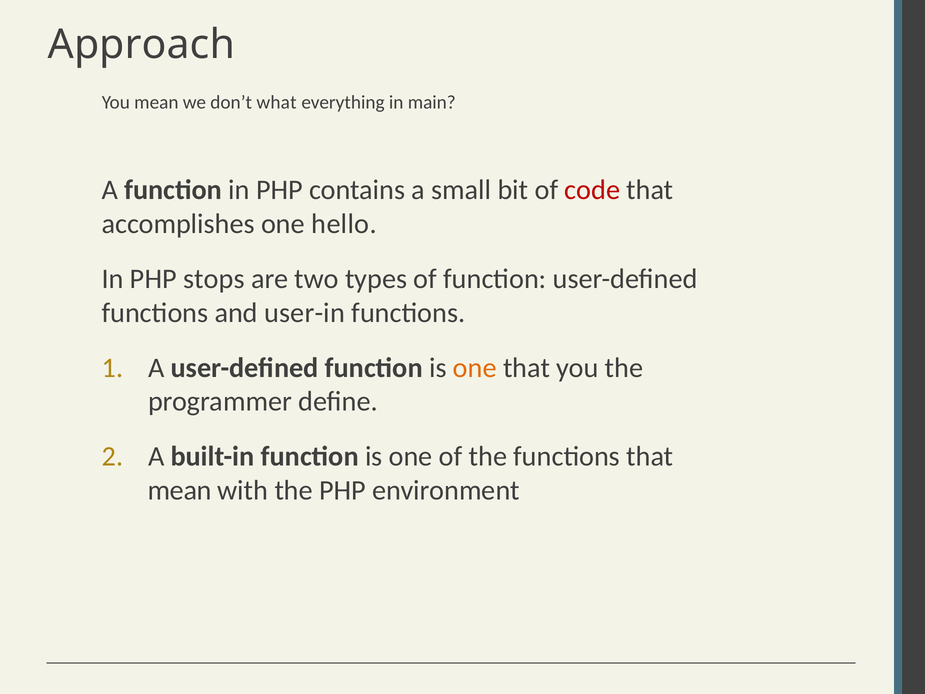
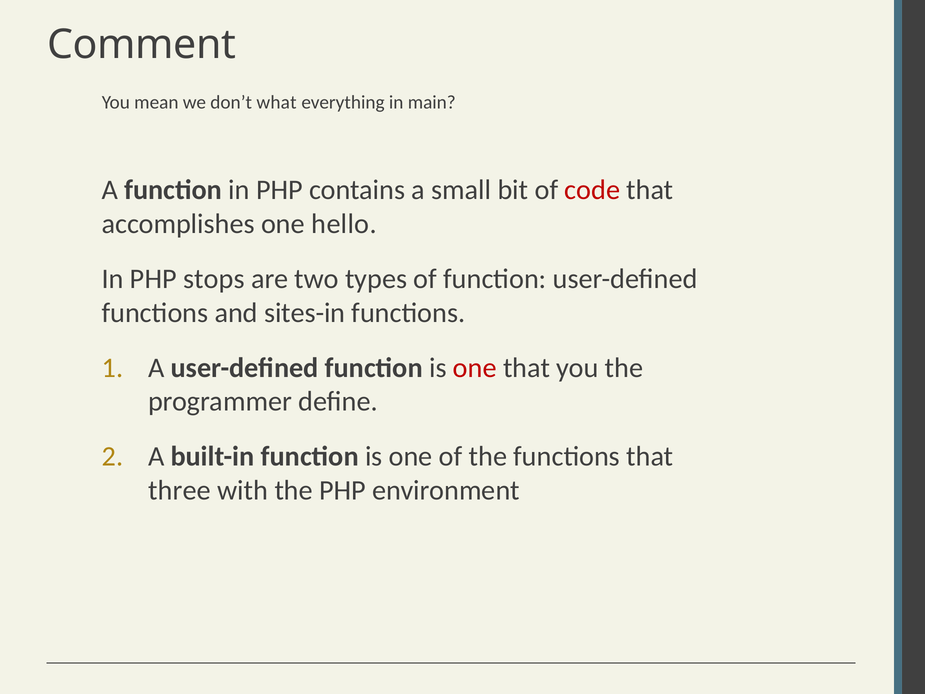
Approach: Approach -> Comment (142, 45)
user-in: user-in -> sites-in (305, 313)
one colour: orange -> red (475, 368)
mean: mean -> three (179, 490)
